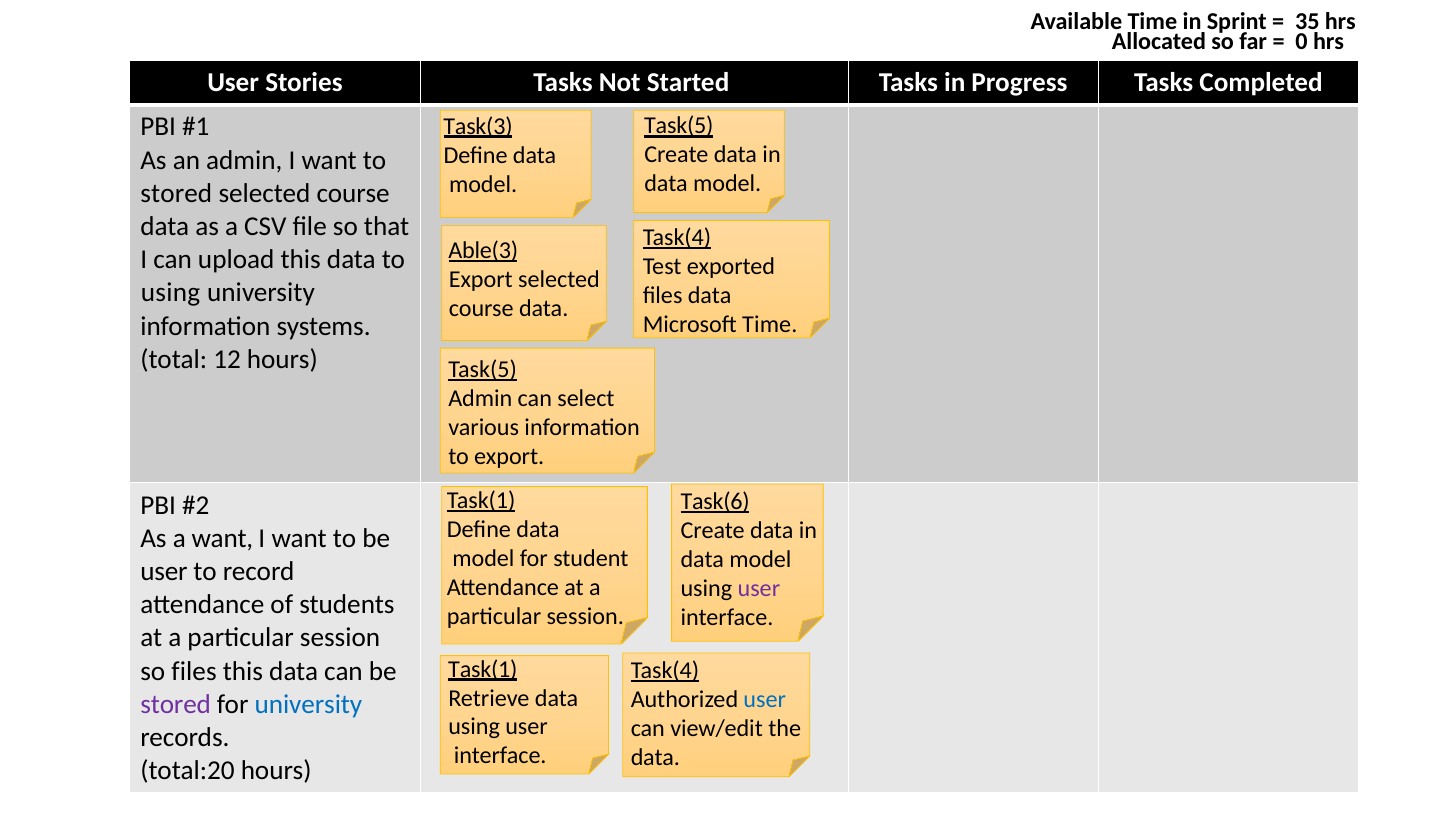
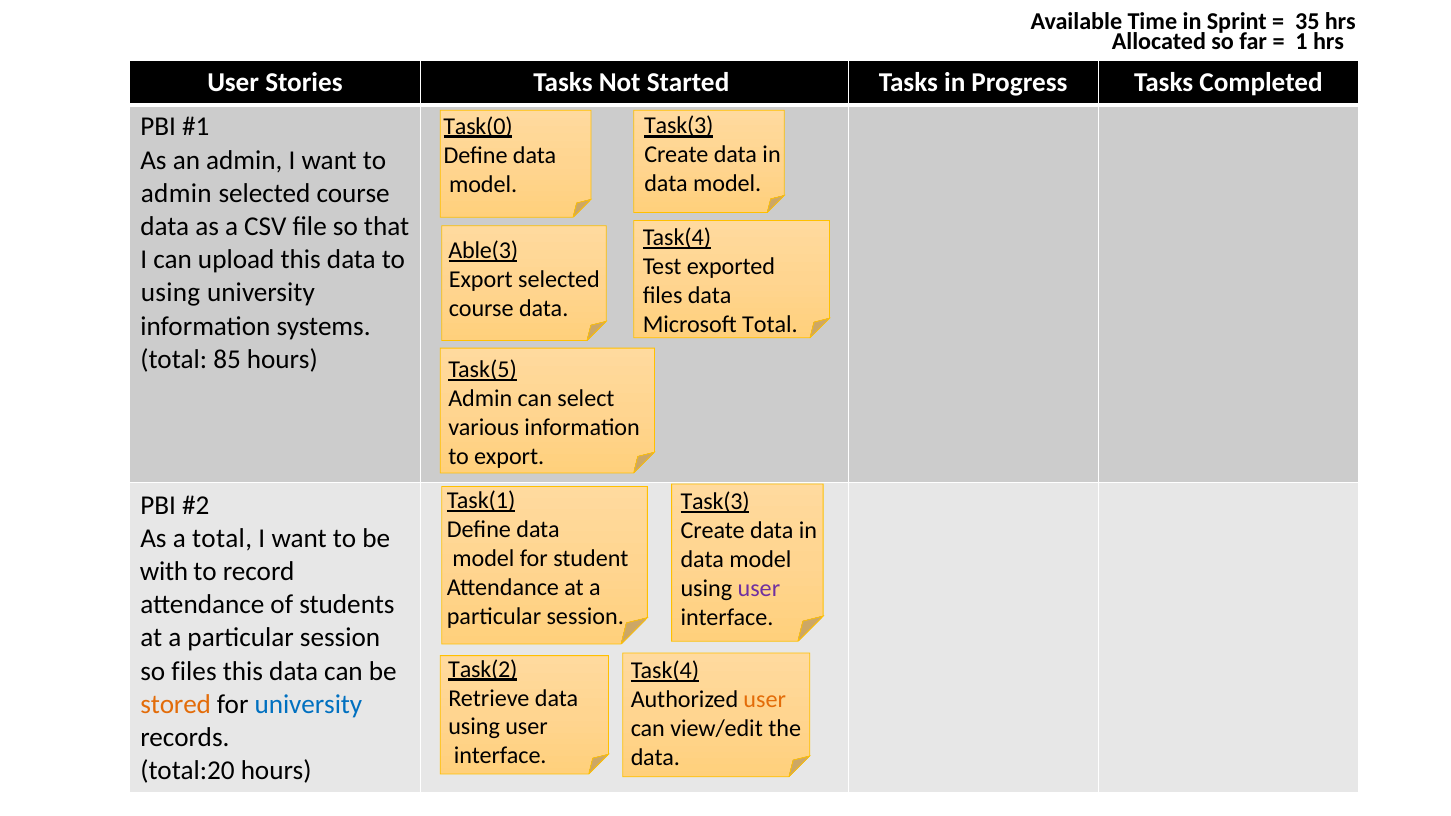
0: 0 -> 1 (1301, 42)
Task(5: Task(5 -> Task(3 (679, 126)
Task(3: Task(3 -> Task(0 (478, 126)
stored: stored -> admin (176, 193)
Microsoft Time: Time -> Total (770, 324)
12: 12 -> 85 (227, 359)
Task(6: Task(6 -> Task(3 (715, 502)
a want: want -> total (222, 539)
user: user -> with (164, 572)
Task(1: Task(1 -> Task(2 (483, 669)
user colour: blue -> orange (765, 699)
stored colour: purple -> orange (176, 705)
